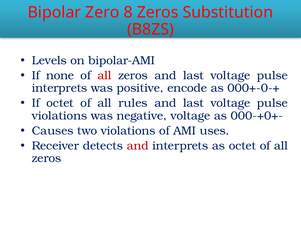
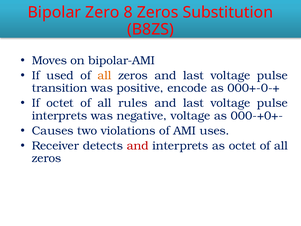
Levels: Levels -> Moves (49, 60)
none: none -> used (60, 75)
all colour: red -> orange (105, 75)
interprets: interprets -> transition (60, 88)
violations: violations -> interprets (60, 116)
